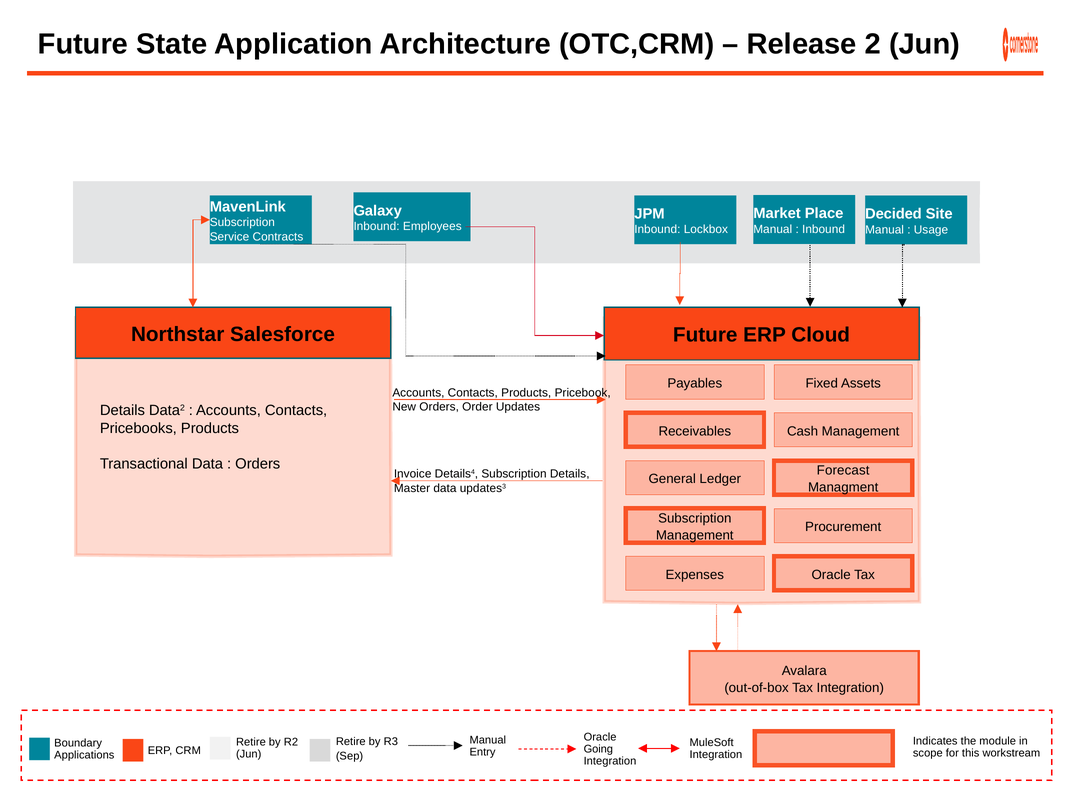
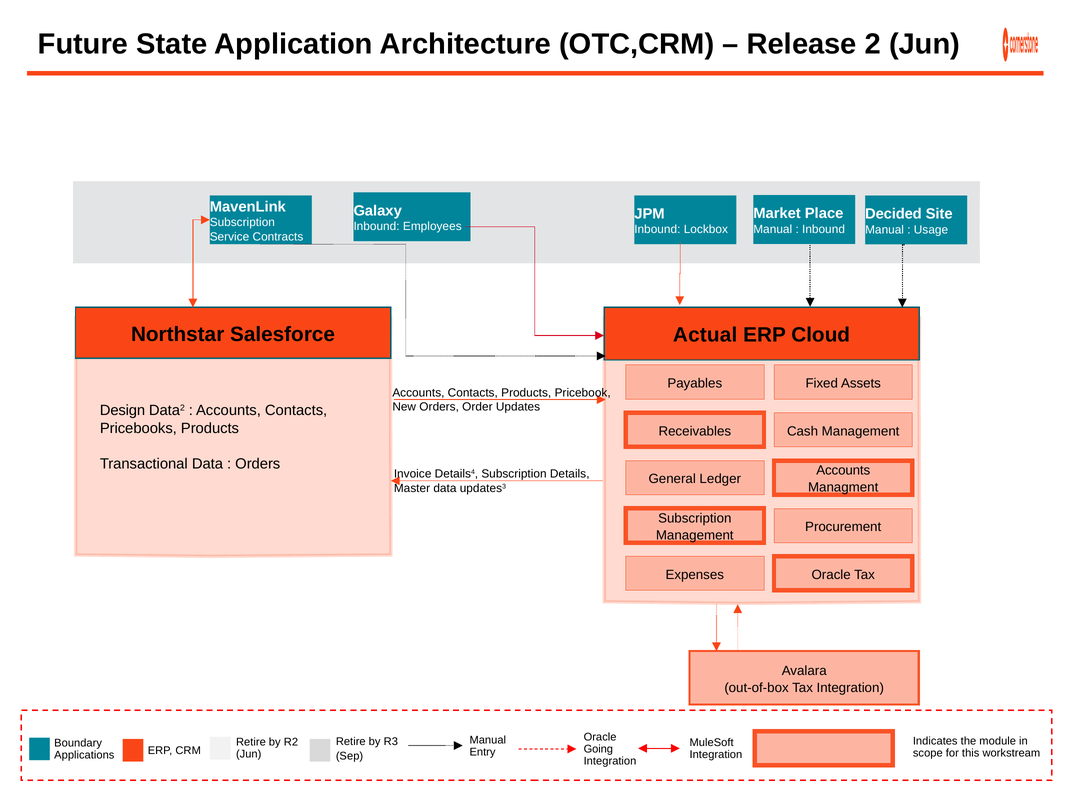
Future: Future -> Actual (705, 335)
Details: Details -> Design (123, 410)
Forecast: Forecast -> Accounts (843, 470)
